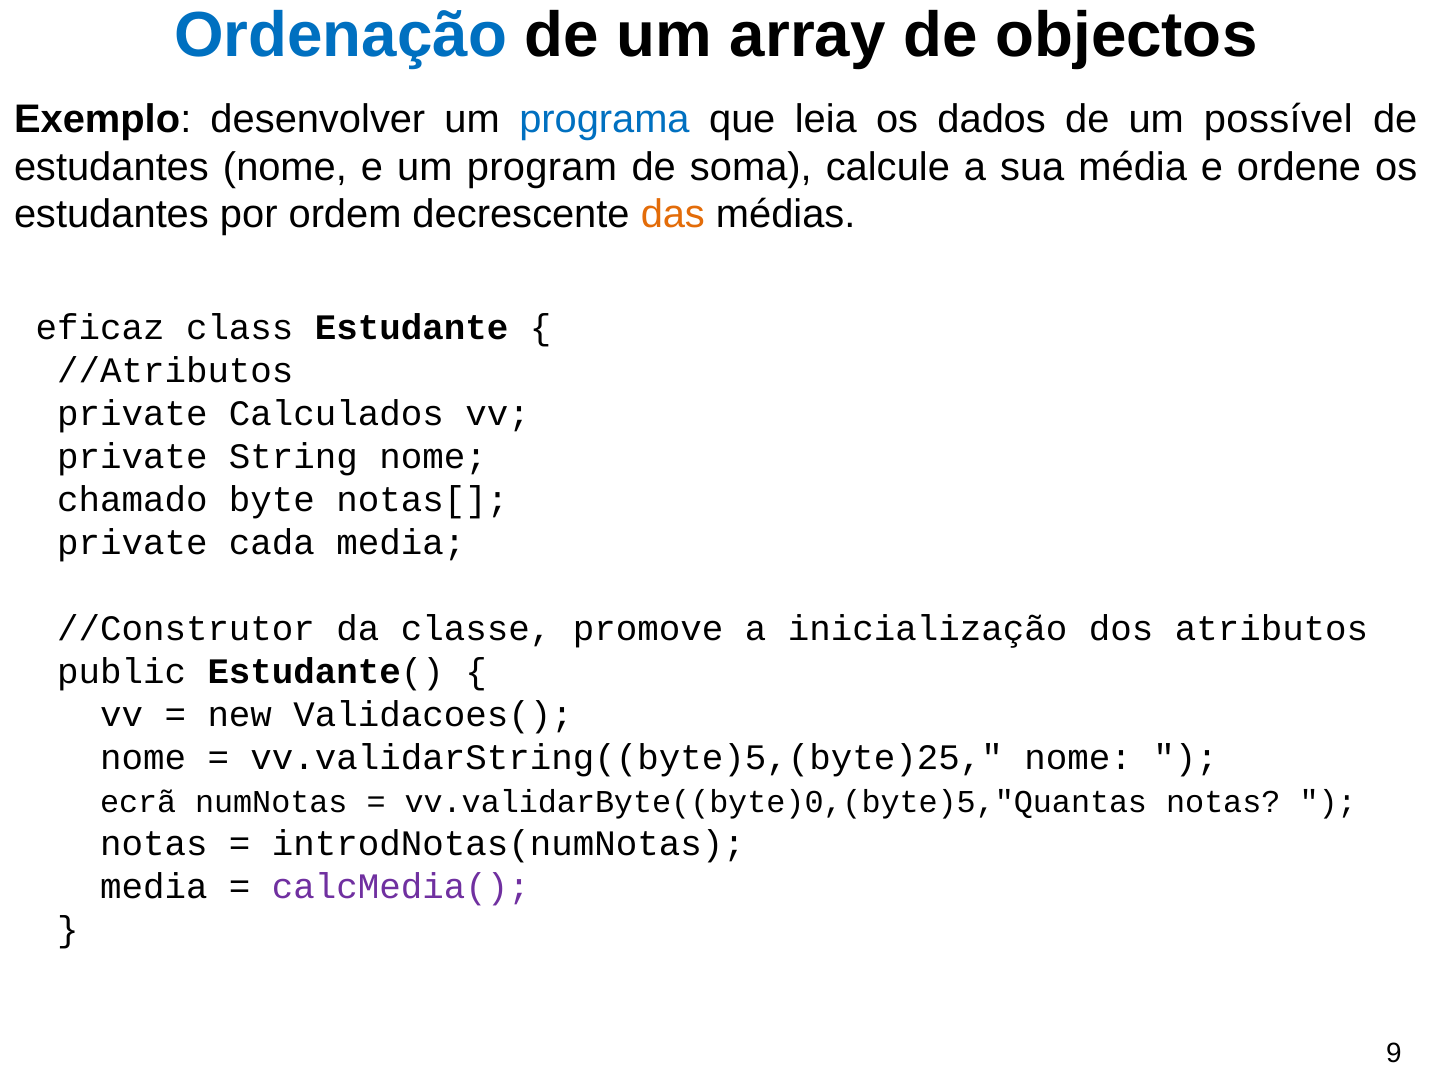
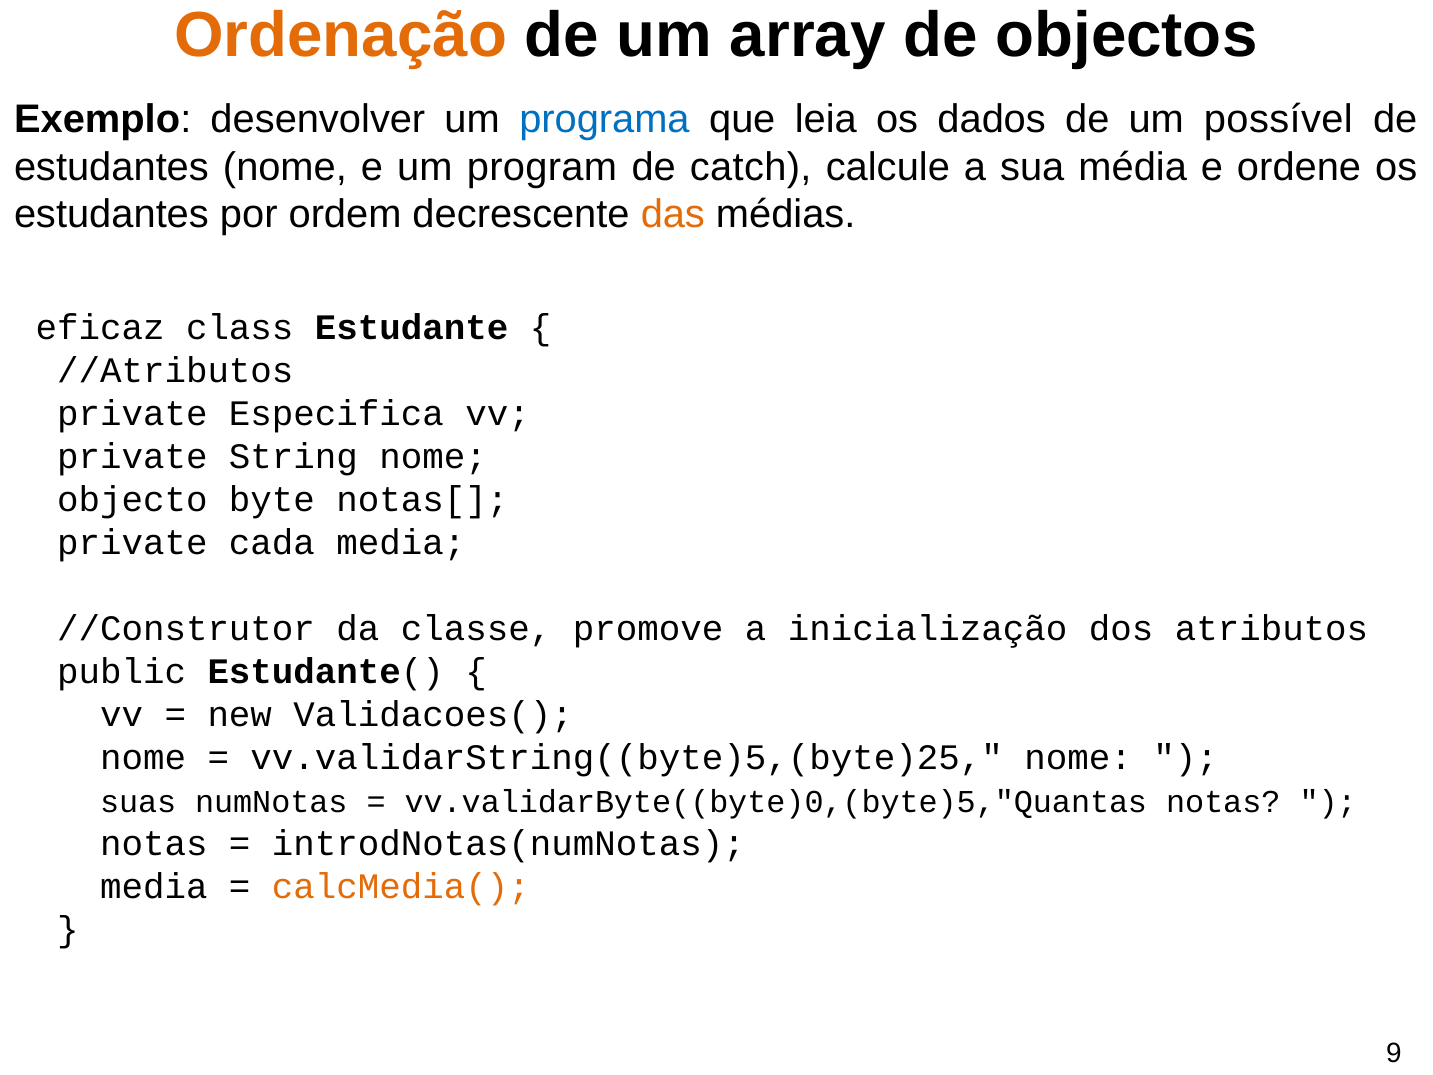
Ordenação colour: blue -> orange (341, 35)
soma: soma -> catch (751, 167)
Calculados: Calculados -> Especifica (336, 413)
chamado: chamado -> objecto (132, 499)
ecrã: ecrã -> suas (138, 802)
calcMedia( colour: purple -> orange (401, 886)
